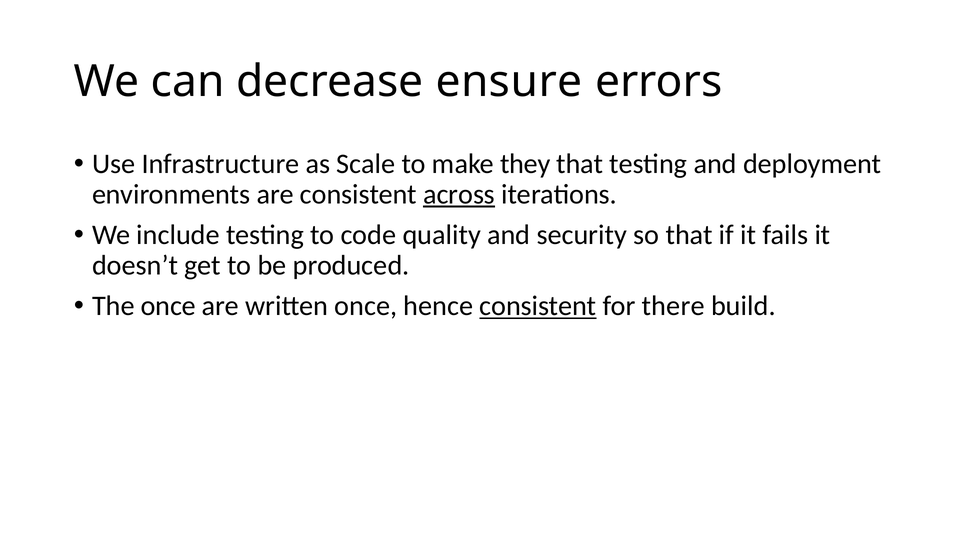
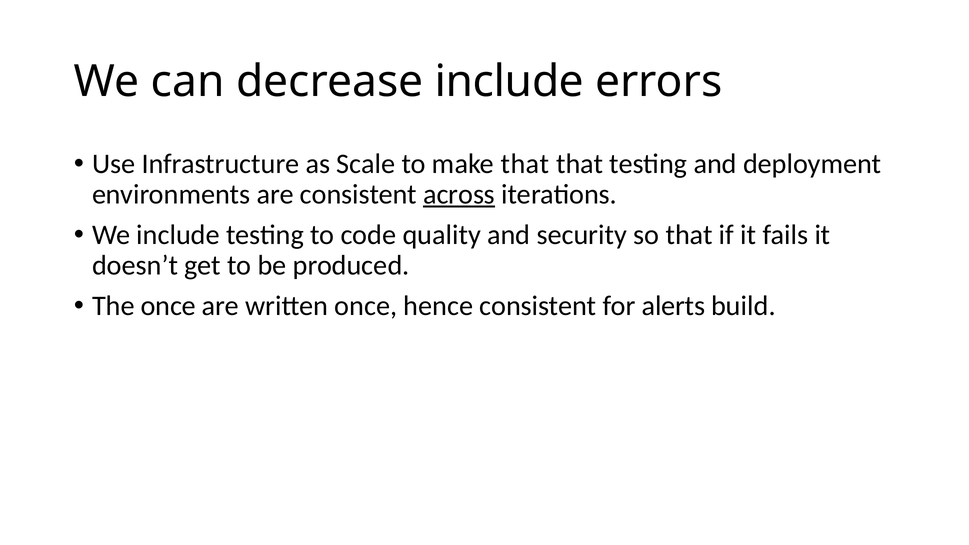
decrease ensure: ensure -> include (509, 81)
make they: they -> that (525, 164)
consistent underline: present -> none (538, 306)
there: there -> alerts (673, 306)
